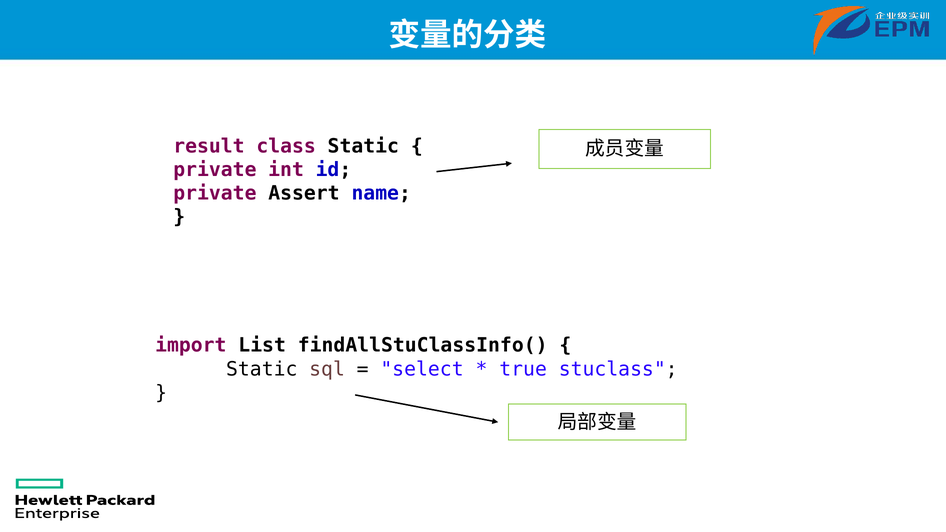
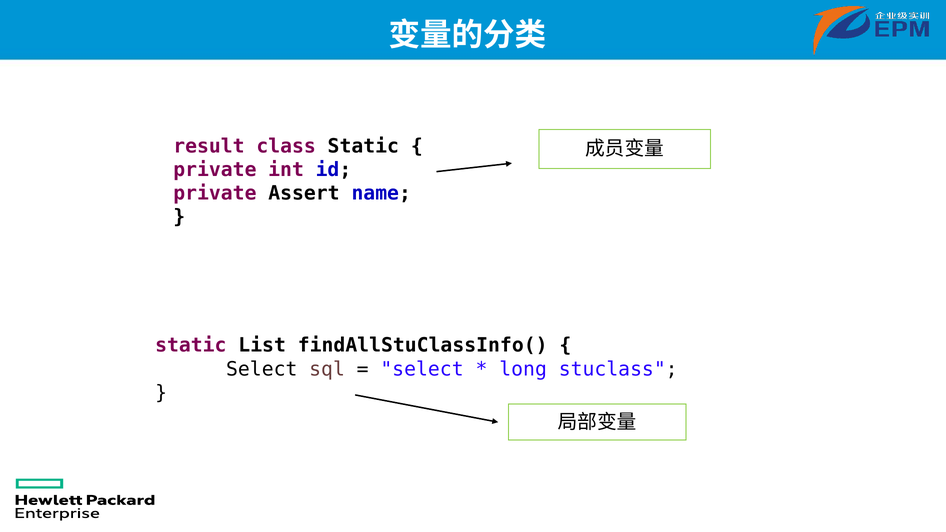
import: import -> static (191, 346)
Static: Static -> Select (262, 369)
true: true -> long (523, 369)
